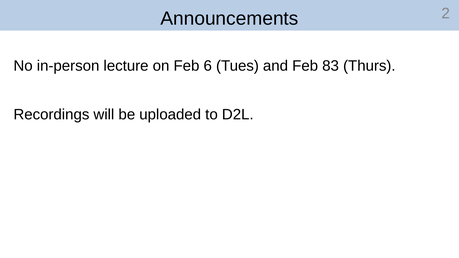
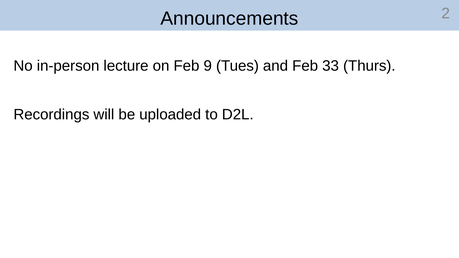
6: 6 -> 9 (208, 66)
83: 83 -> 33 (331, 66)
